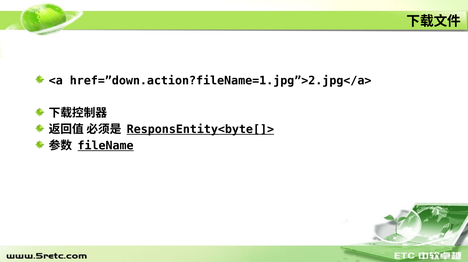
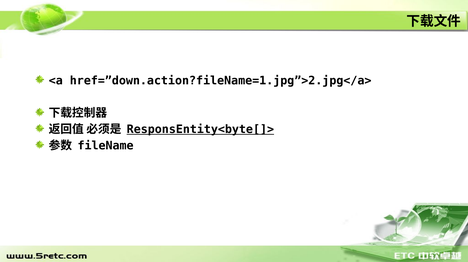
fileName underline: present -> none (106, 146)
